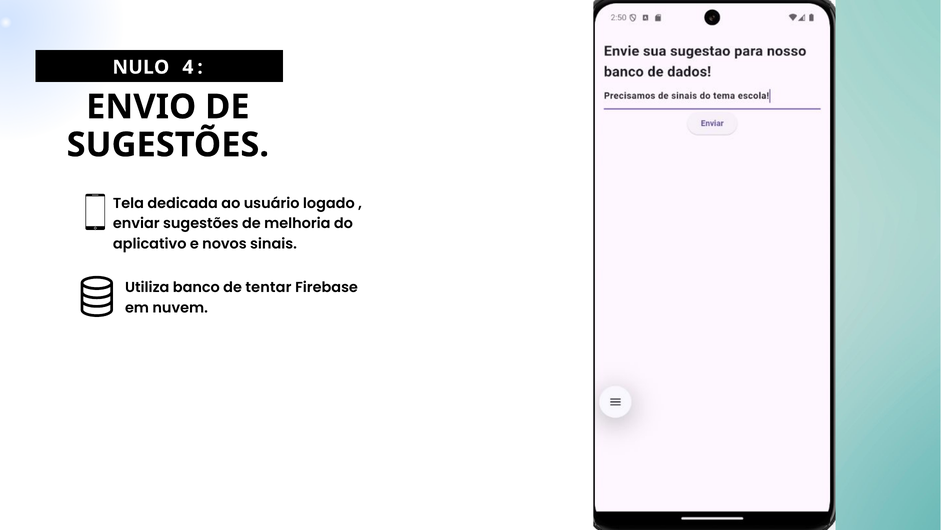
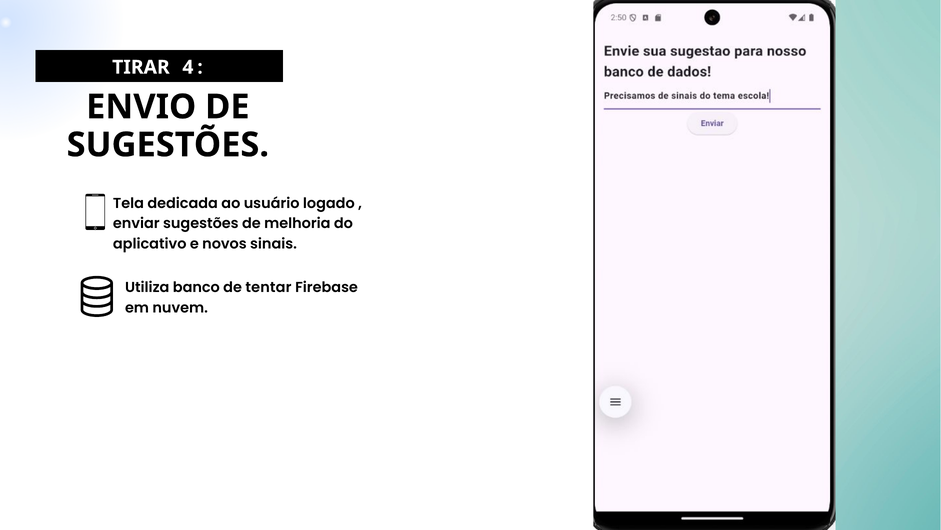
NULO: NULO -> TIRAR (141, 67)
